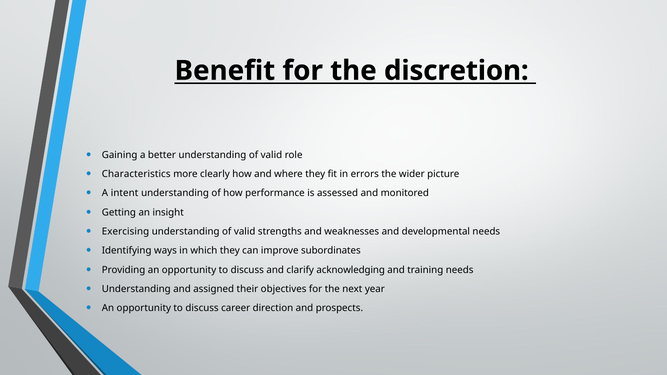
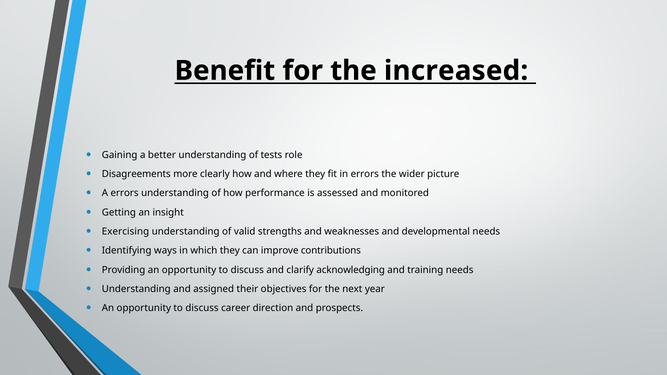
discretion: discretion -> increased (456, 71)
better understanding of valid: valid -> tests (271, 155)
Characteristics: Characteristics -> Disagreements (136, 174)
A intent: intent -> errors (125, 193)
subordinates: subordinates -> contributions (331, 251)
